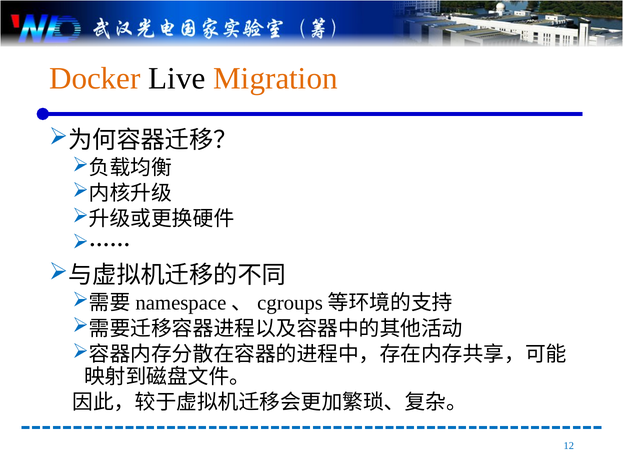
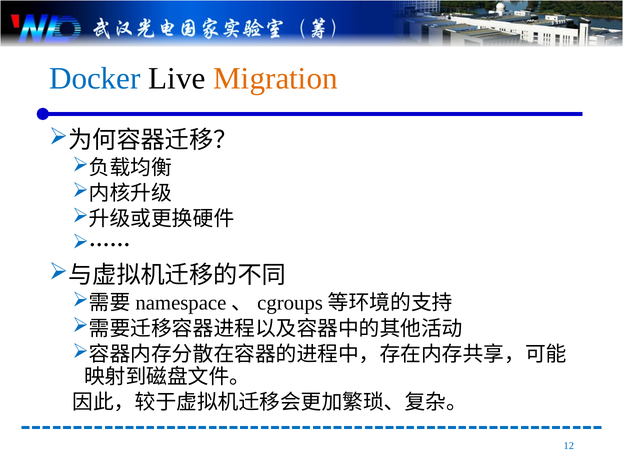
Docker colour: orange -> blue (95, 79)
